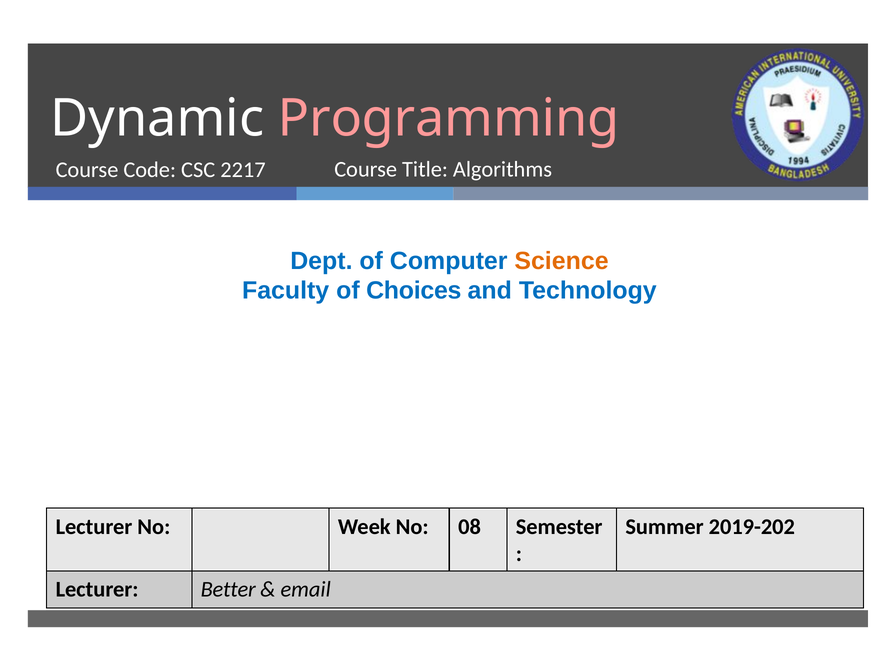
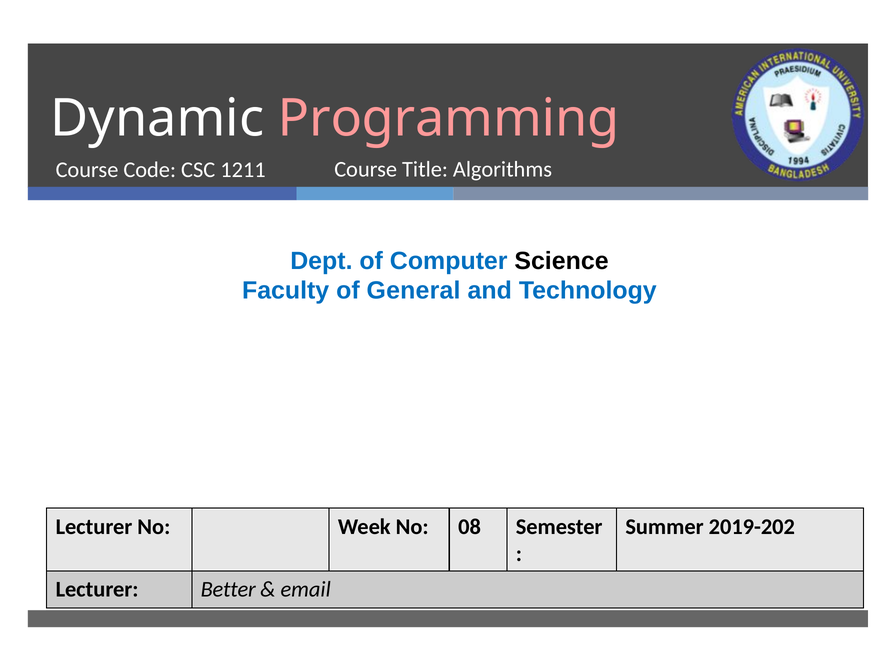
2217: 2217 -> 1211 (243, 170)
Science colour: orange -> black (561, 261)
Choices: Choices -> General (414, 291)
